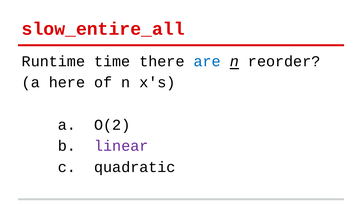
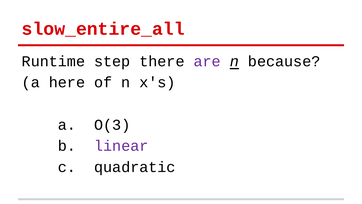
time: time -> step (112, 61)
are colour: blue -> purple (207, 61)
reorder: reorder -> because (284, 61)
O(2: O(2 -> O(3 (112, 125)
